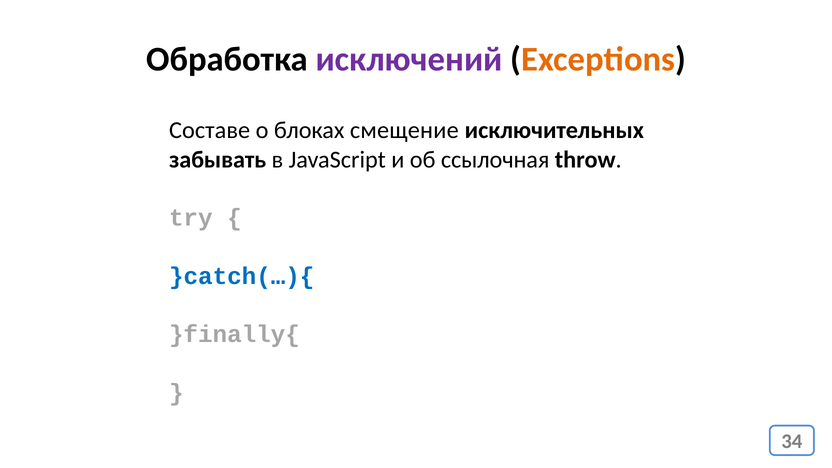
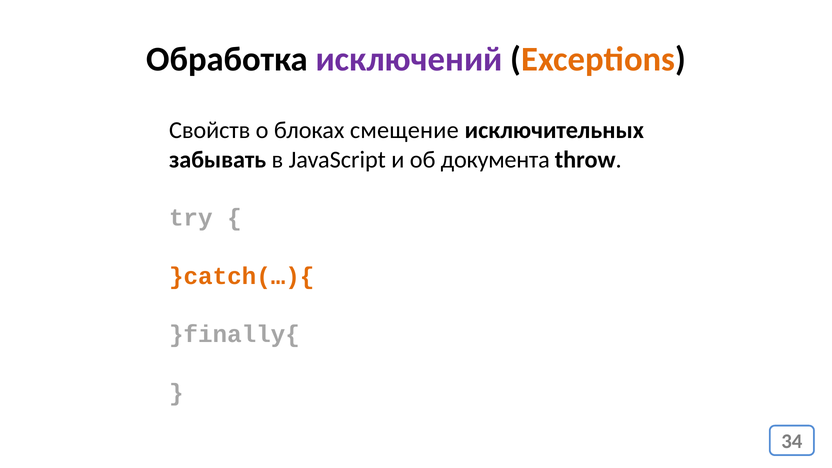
Составе: Составе -> Свойств (210, 130)
ссылочная: ссылочная -> документа (495, 160)
}catch(…){ colour: blue -> orange (242, 276)
